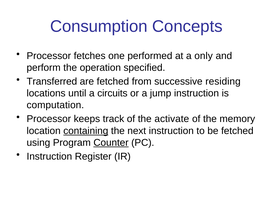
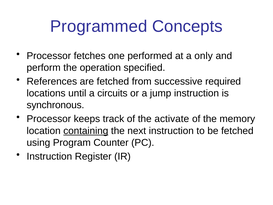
Consumption: Consumption -> Programmed (99, 26)
Transferred: Transferred -> References (52, 81)
residing: residing -> required (223, 81)
computation: computation -> synchronous (55, 105)
Counter underline: present -> none (111, 142)
